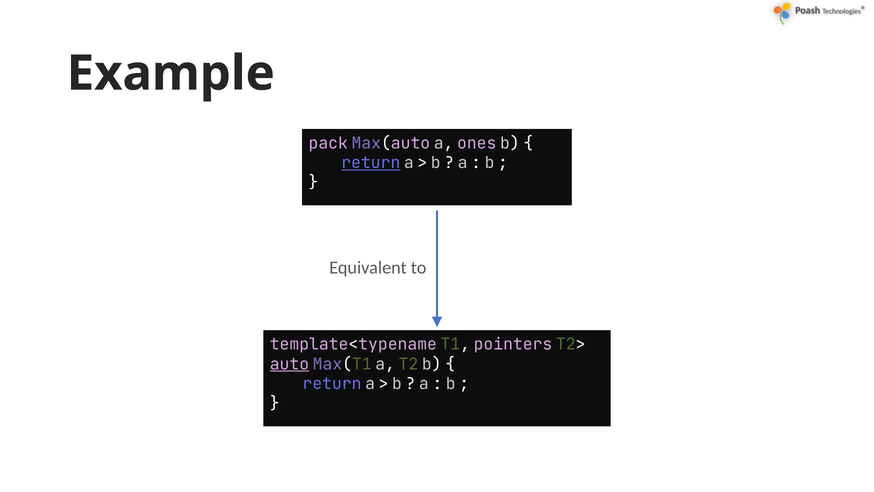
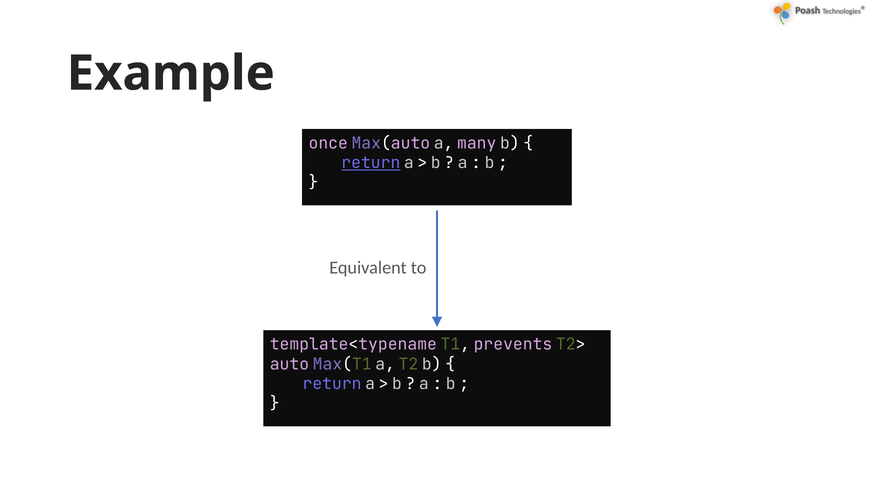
pack: pack -> once (328, 143)
ones: ones -> many (477, 143)
pointers: pointers -> prevents (513, 344)
auto underline: present -> none (289, 364)
